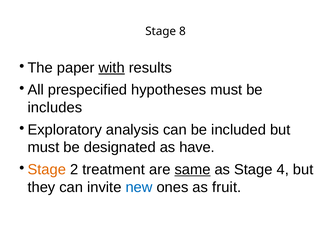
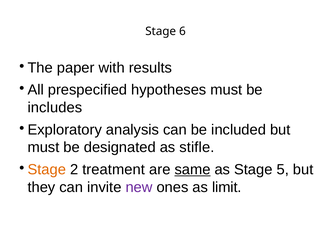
8: 8 -> 6 (182, 31)
with underline: present -> none (112, 68)
have: have -> stifle (197, 147)
4: 4 -> 5 (283, 170)
new colour: blue -> purple (139, 187)
fruit: fruit -> limit (227, 187)
